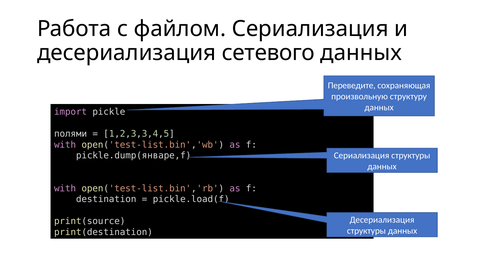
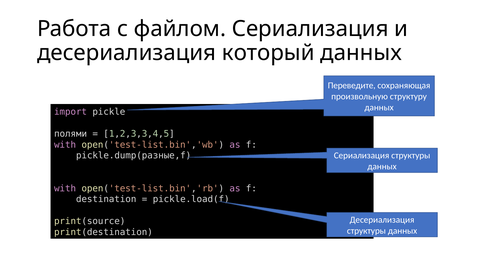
сетевого: сетевого -> который (268, 53)
pickle.dump(январе,f: pickle.dump(январе,f -> pickle.dump(разные,f (134, 156)
